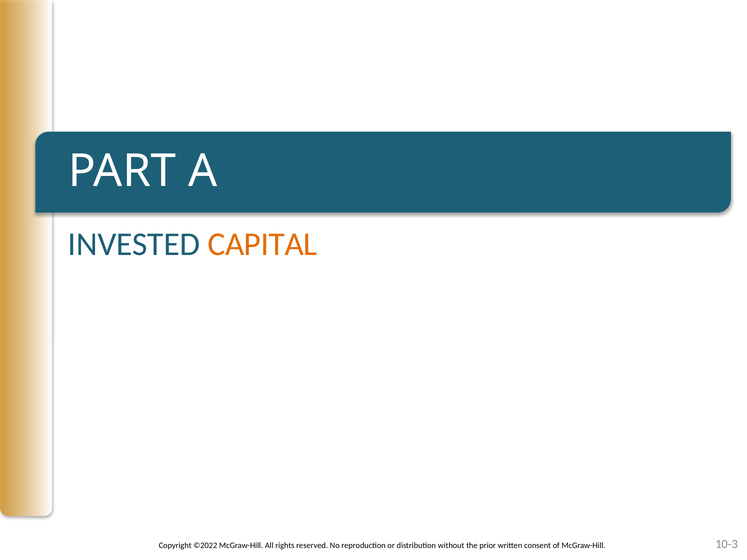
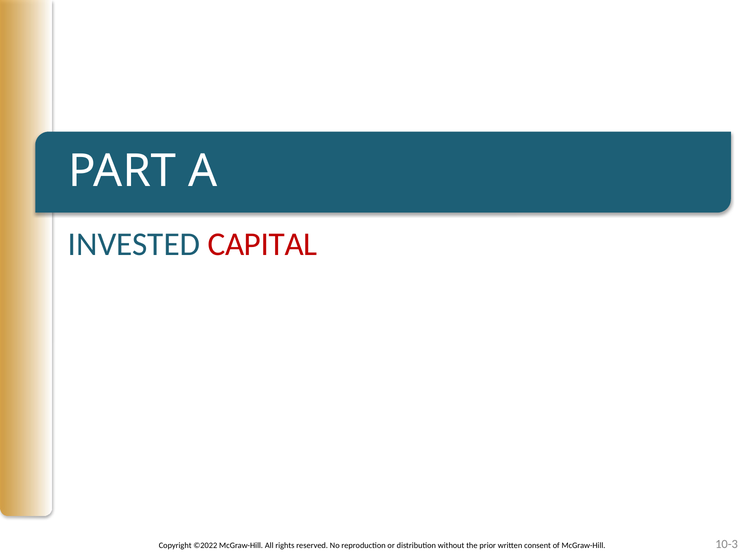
CAPITAL colour: orange -> red (263, 244)
